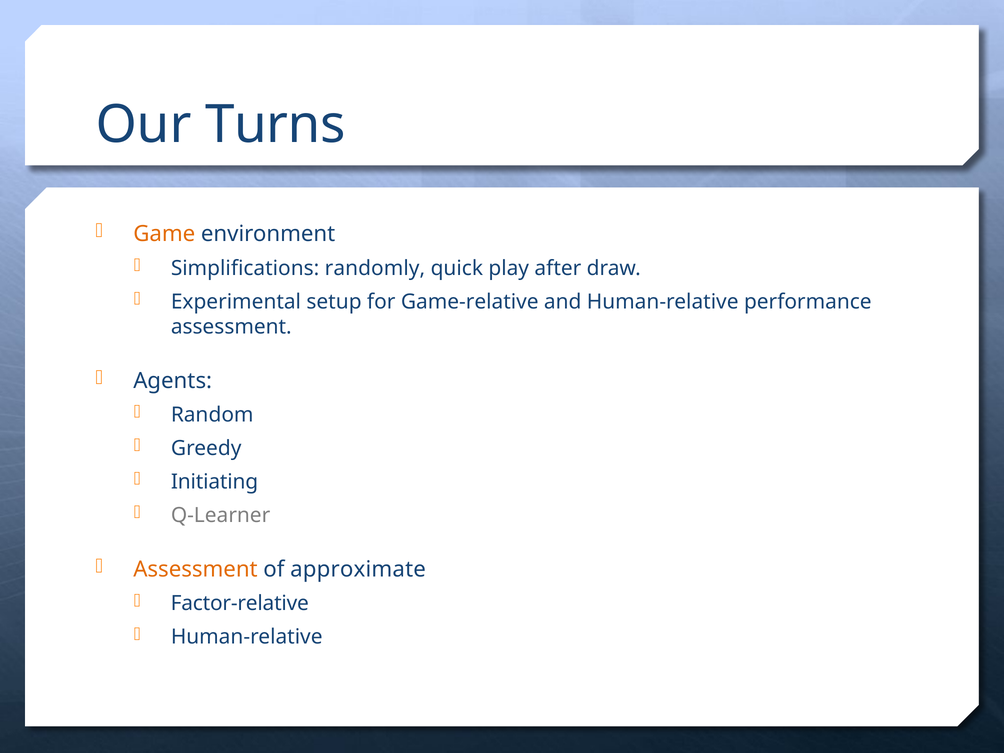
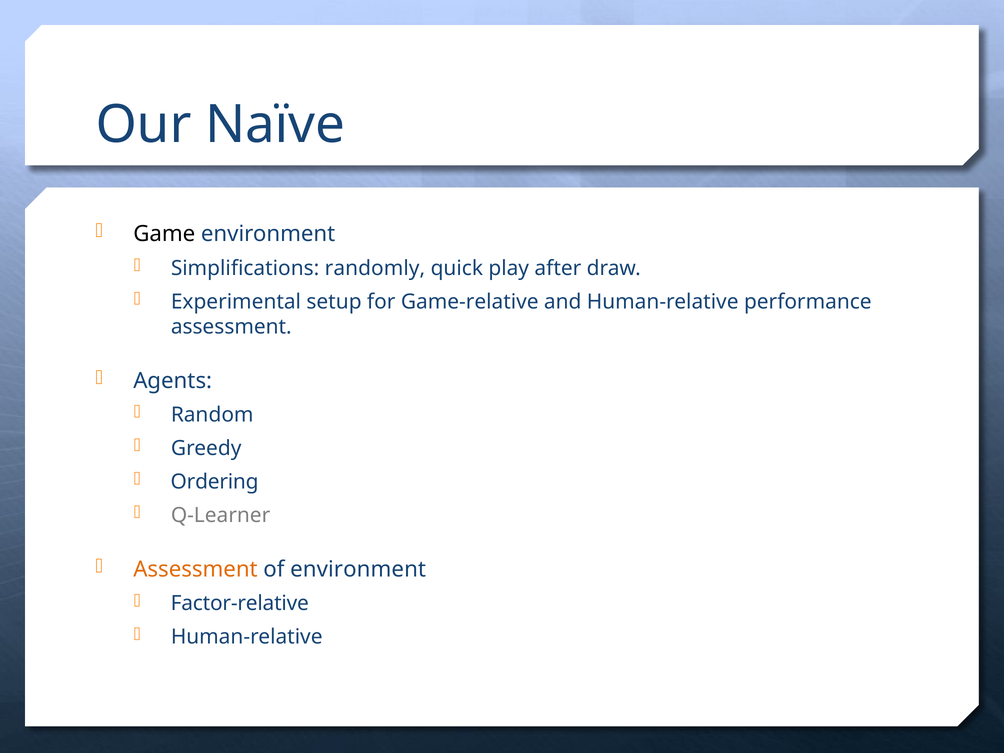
Turns: Turns -> Naïve (275, 125)
Game colour: orange -> black (164, 234)
Initiating: Initiating -> Ordering (215, 482)
of approximate: approximate -> environment (358, 569)
